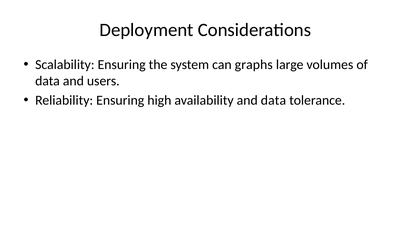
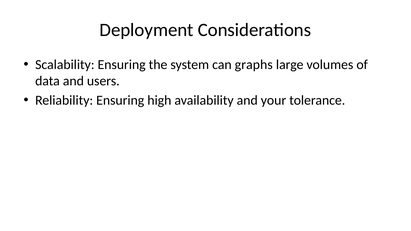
and data: data -> your (273, 100)
